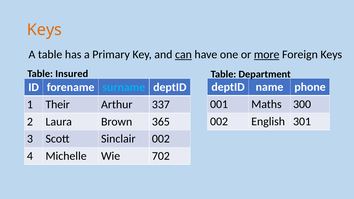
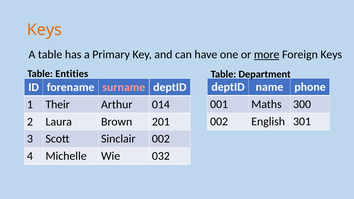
can underline: present -> none (183, 55)
Insured: Insured -> Entities (72, 74)
surname colour: light blue -> pink (124, 87)
337: 337 -> 014 (161, 105)
365: 365 -> 201 (161, 122)
702: 702 -> 032 (161, 156)
